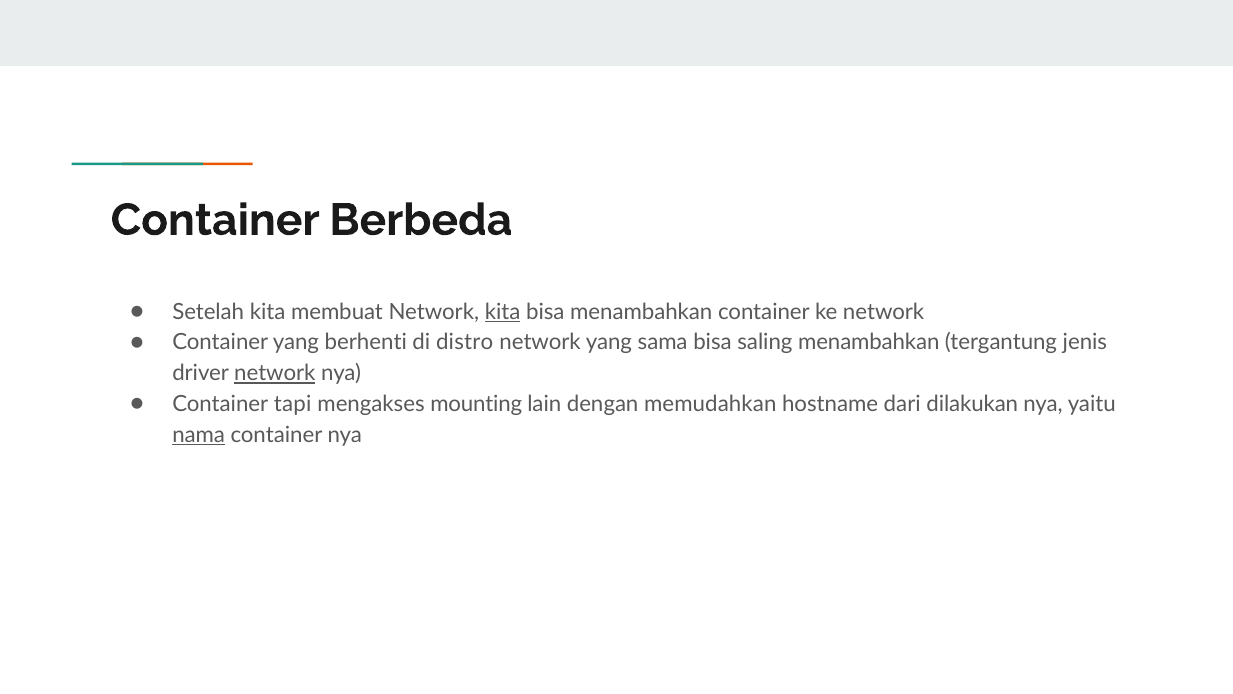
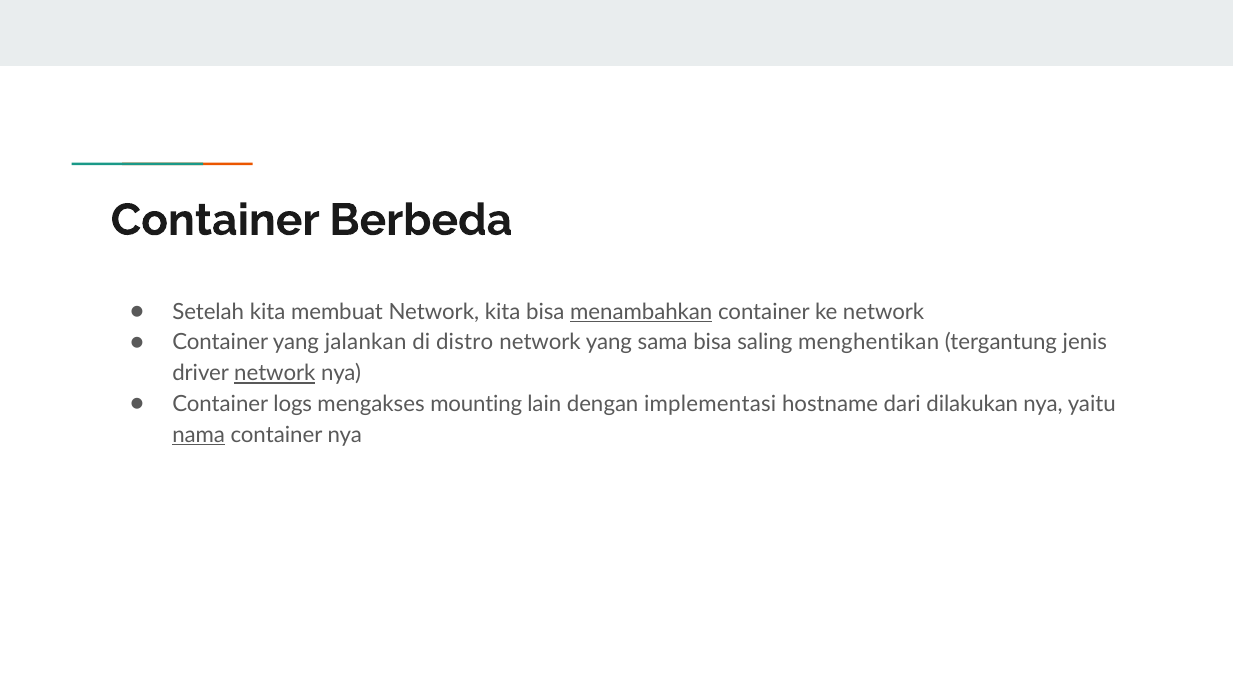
kita underline: present -> none (503, 312)
menambahkan underline: none -> present (641, 312)
berhenti: berhenti -> jalankan (366, 342)
saling menambahkan: menambahkan -> menghentikan (869, 342)
tapi: tapi -> logs (293, 404)
memudahkan: memudahkan -> implementasi (710, 404)
